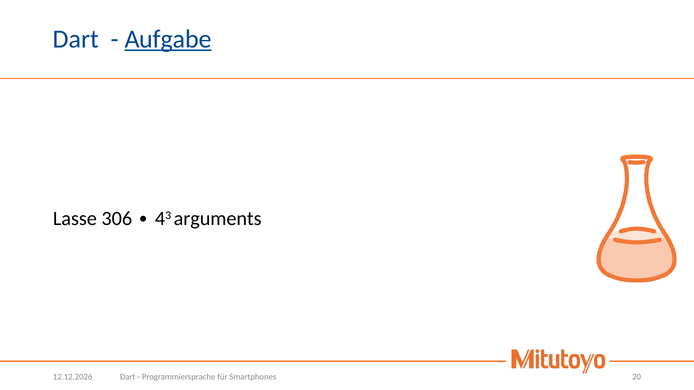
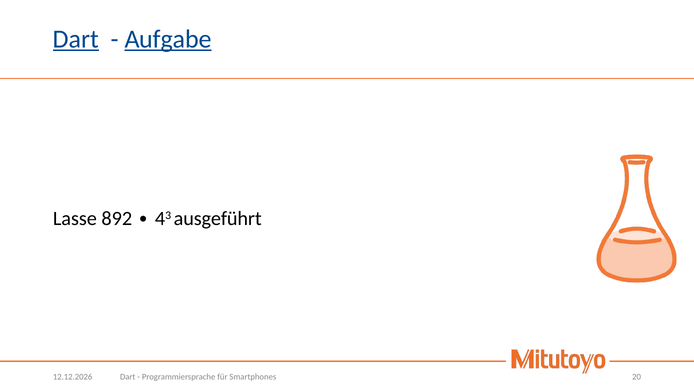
Dart underline: none -> present (76, 39)
306: 306 -> 892 (117, 219)
arguments: arguments -> ausgeführt (218, 219)
